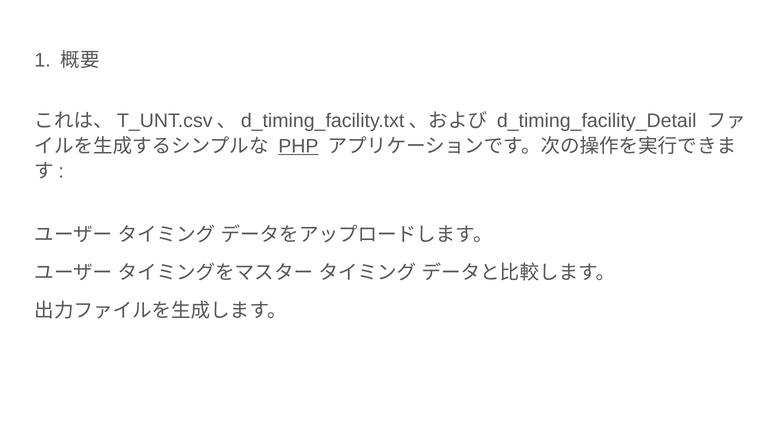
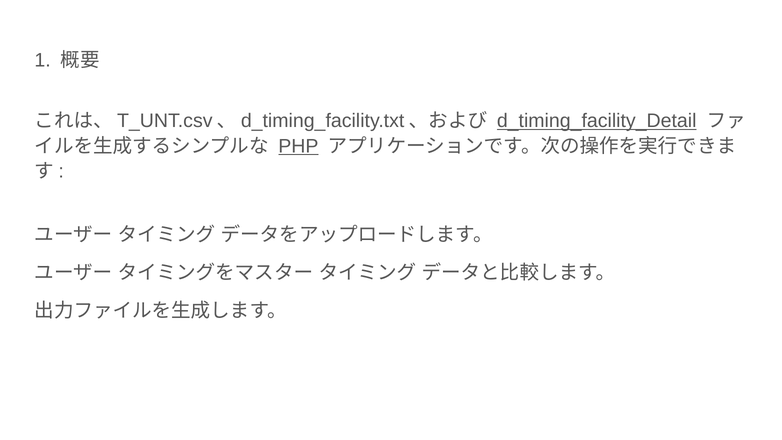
d_timing_facility_Detail underline: none -> present (597, 121)
